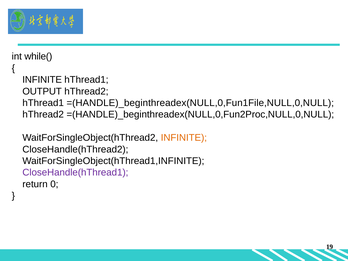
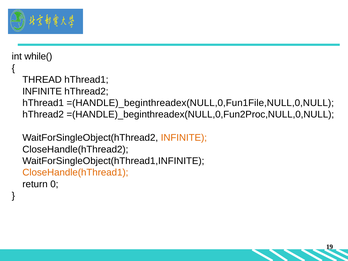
INFINITE: INFINITE -> THREAD (42, 80)
OUTPUT: OUTPUT -> INFINITE (42, 91)
CloseHandle(hThread1 colour: purple -> orange (75, 173)
